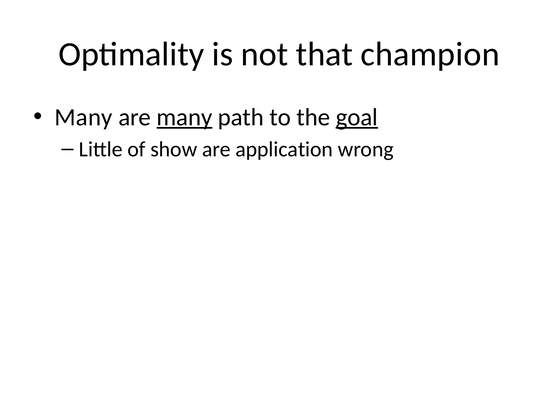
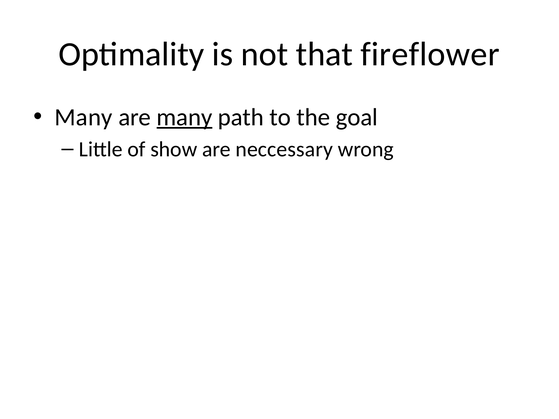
champion: champion -> fireflower (430, 54)
goal underline: present -> none (357, 117)
application: application -> neccessary (284, 149)
